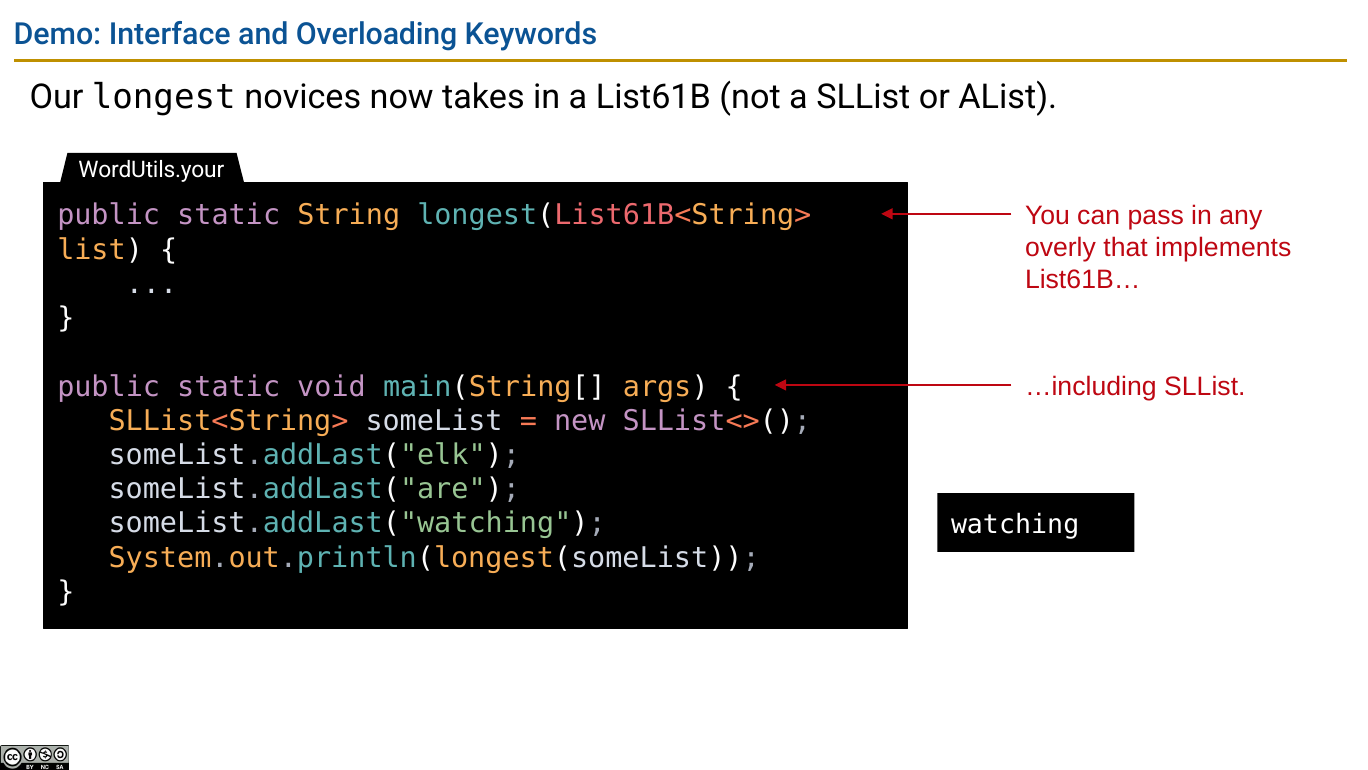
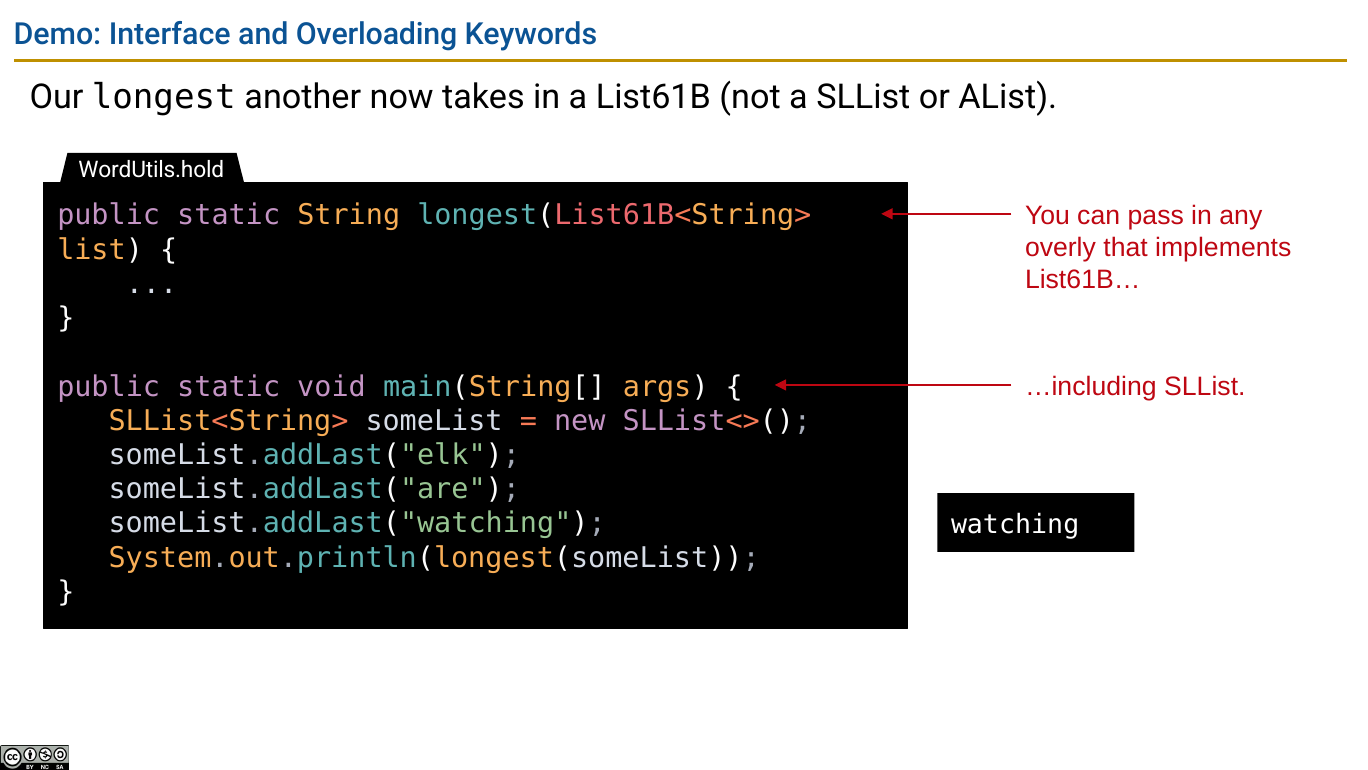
novices: novices -> another (303, 97)
WordUtils.your: WordUtils.your -> WordUtils.hold (151, 170)
